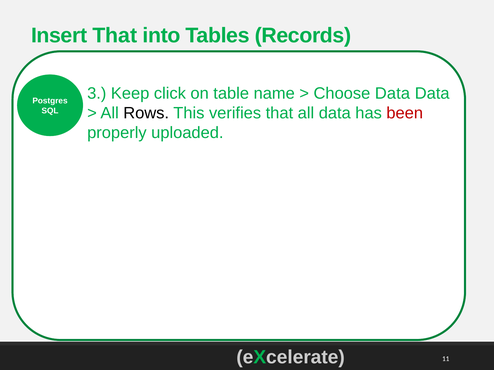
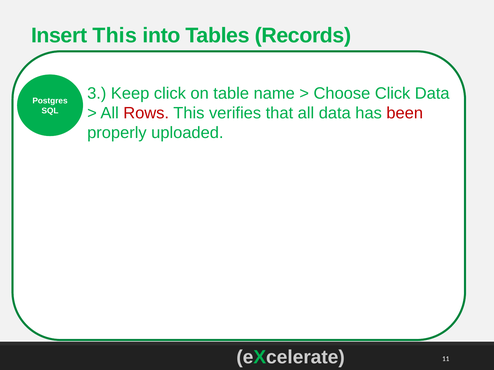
Insert That: That -> This (115, 35)
Choose Data: Data -> Click (393, 93)
Rows colour: black -> red (146, 113)
